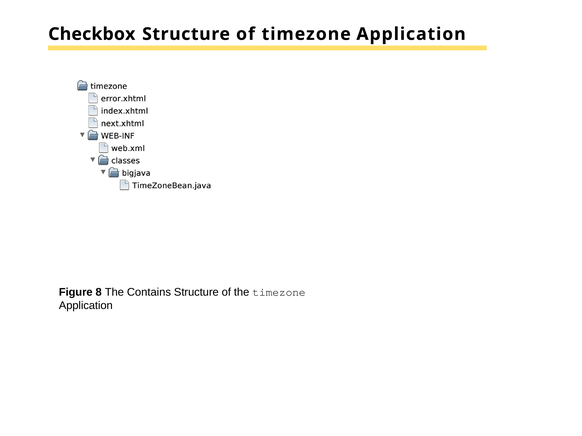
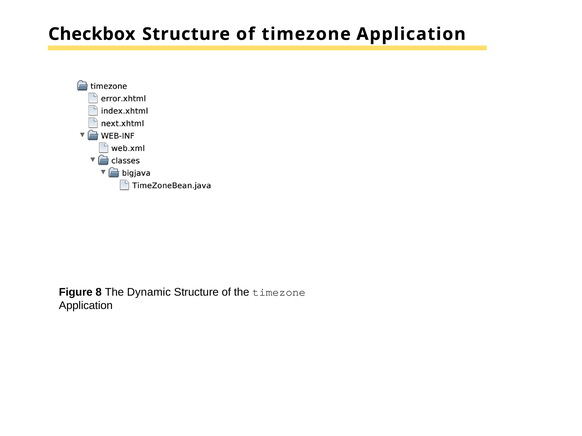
Contains: Contains -> Dynamic (149, 293)
